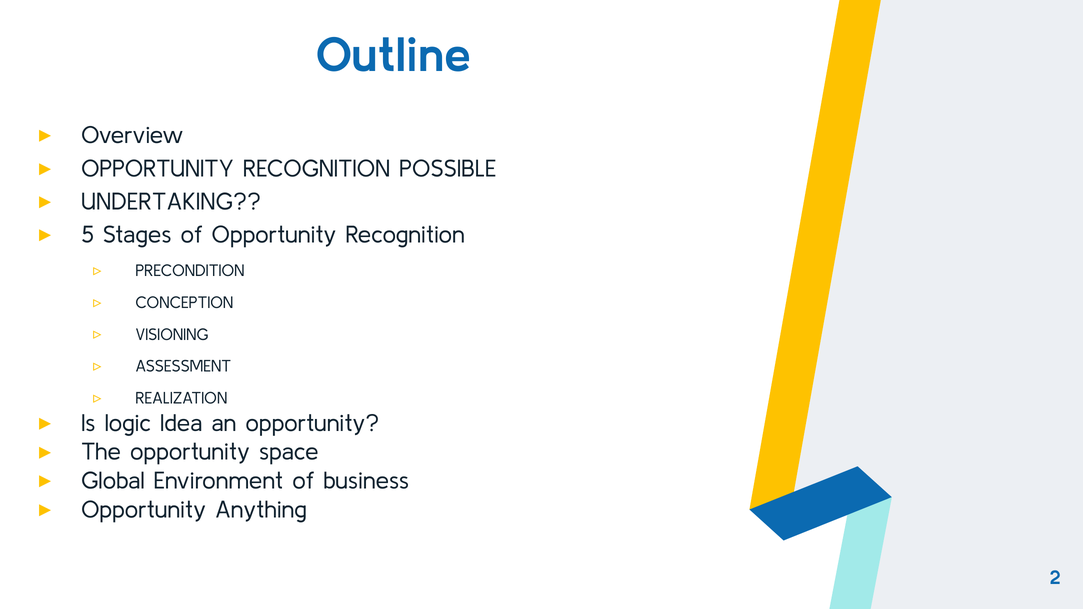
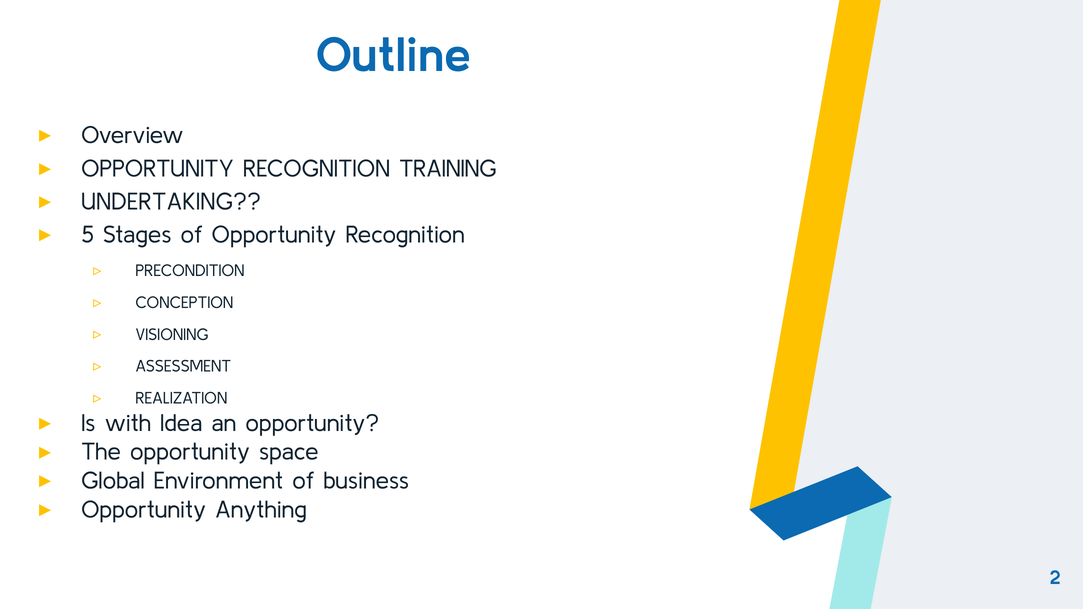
POSSIBLE: POSSIBLE -> TRAINING (448, 169)
logic: logic -> with (128, 423)
